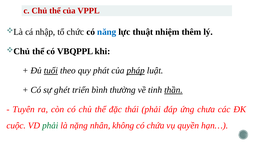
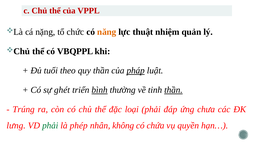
nhập: nhập -> nặng (45, 32)
năng colour: blue -> orange (107, 32)
thêm: thêm -> quản (191, 32)
tuổi underline: present -> none (51, 71)
quy phát: phát -> thần (101, 71)
bình underline: none -> present (100, 90)
Tuyên: Tuyên -> Trúng (24, 110)
thái: thái -> loại (132, 110)
cuộc: cuộc -> lưng (16, 126)
nặng: nặng -> phép (79, 126)
